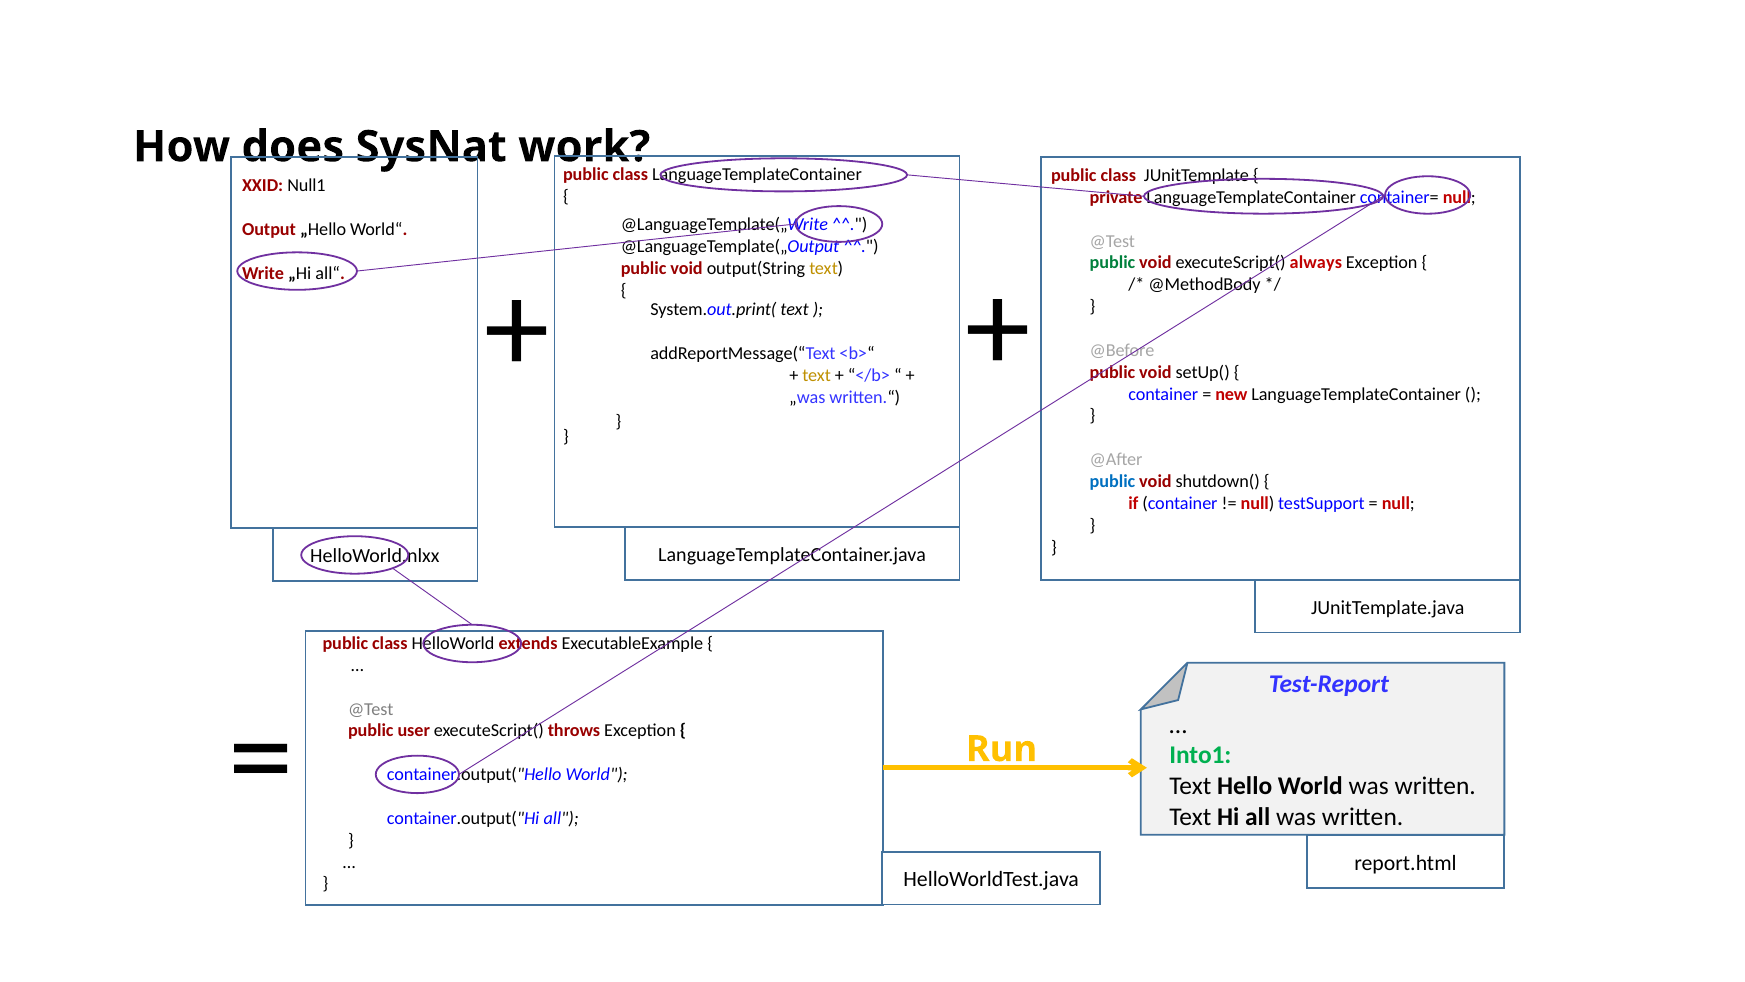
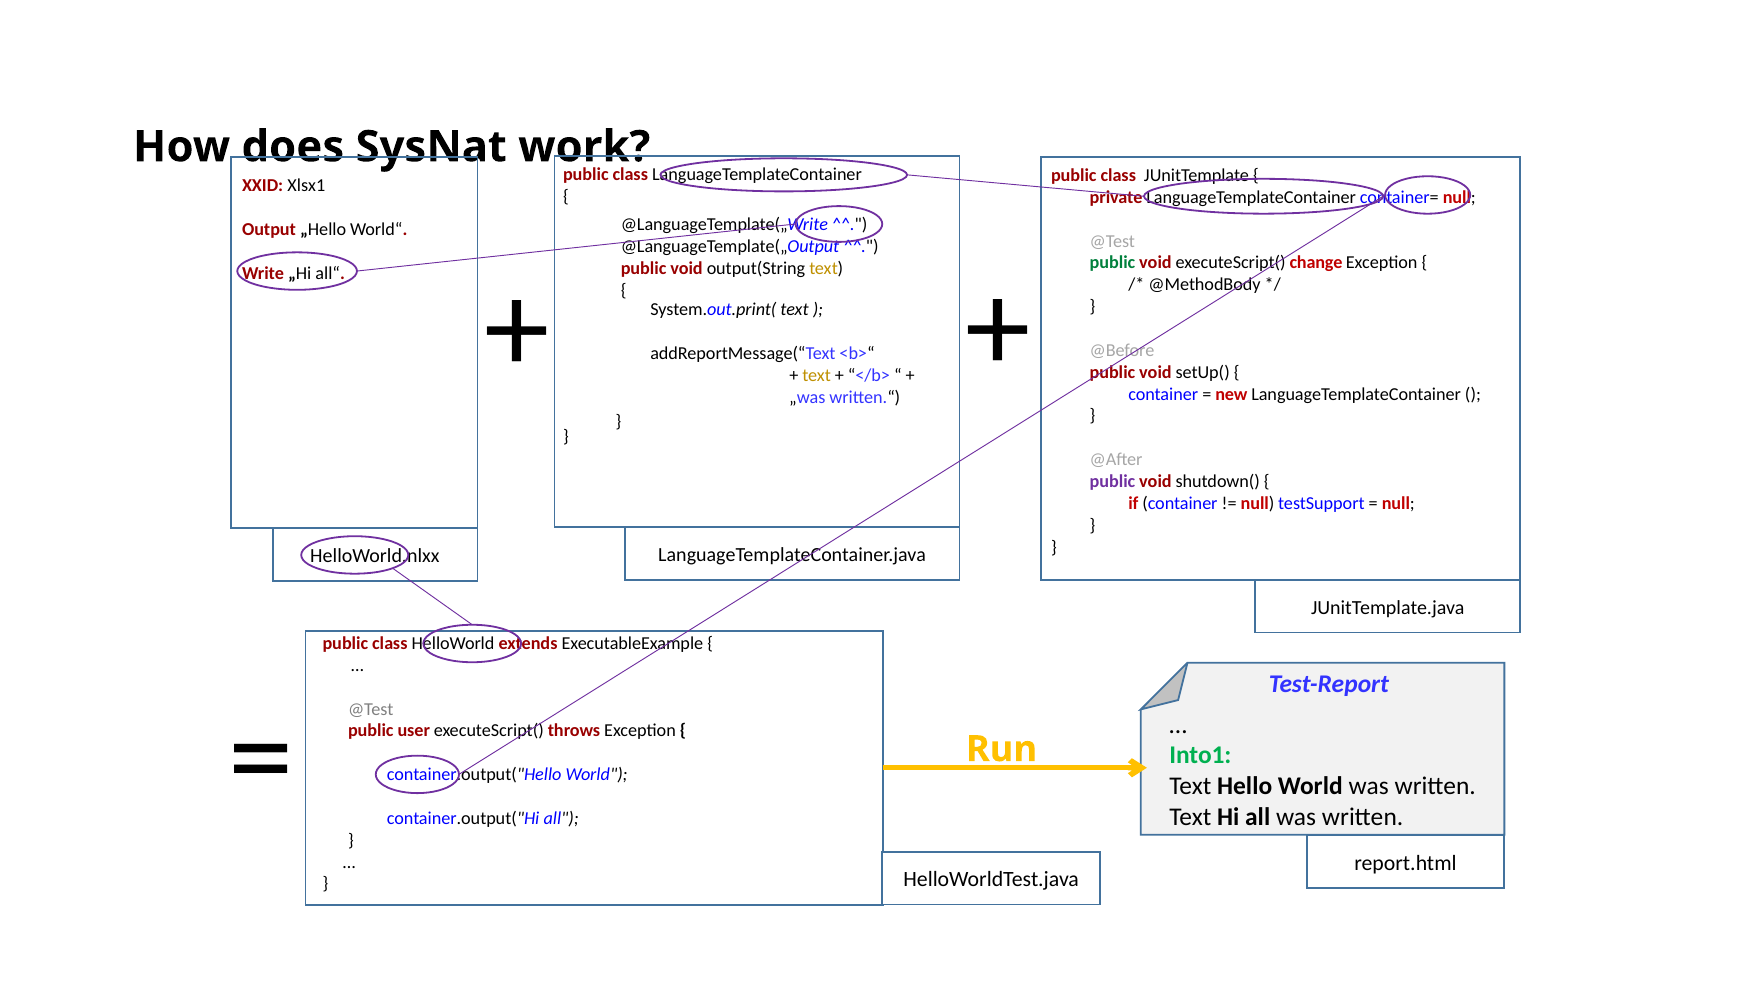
Null1: Null1 -> Xlsx1 (306, 186)
always: always -> change (1316, 263)
public colour: blue -> purple (1112, 481)
